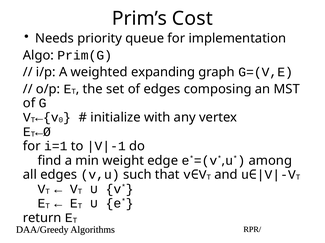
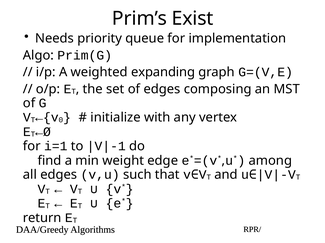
Cost: Cost -> Exist (193, 19)
